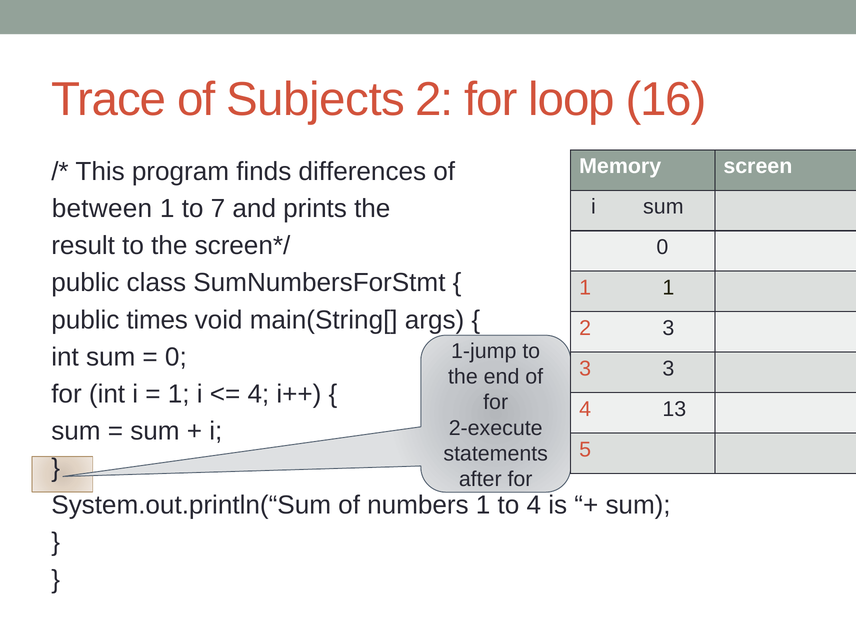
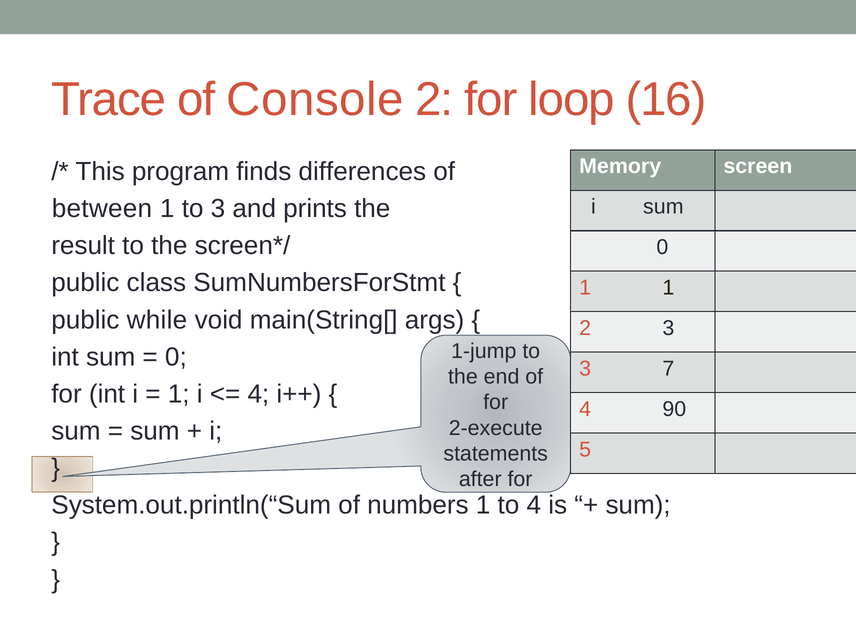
Subjects: Subjects -> Console (315, 100)
to 7: 7 -> 3 (218, 209)
times: times -> while (157, 320)
3: 3 -> 7 (668, 369)
13: 13 -> 90 (674, 409)
